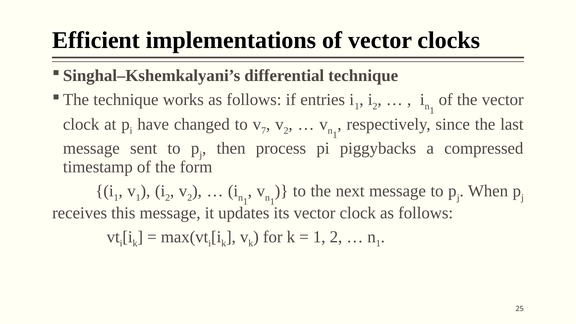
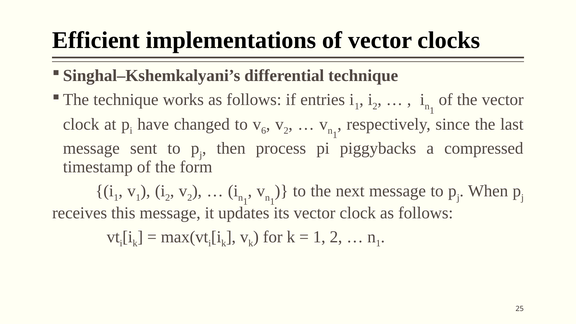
7: 7 -> 6 (264, 131)
